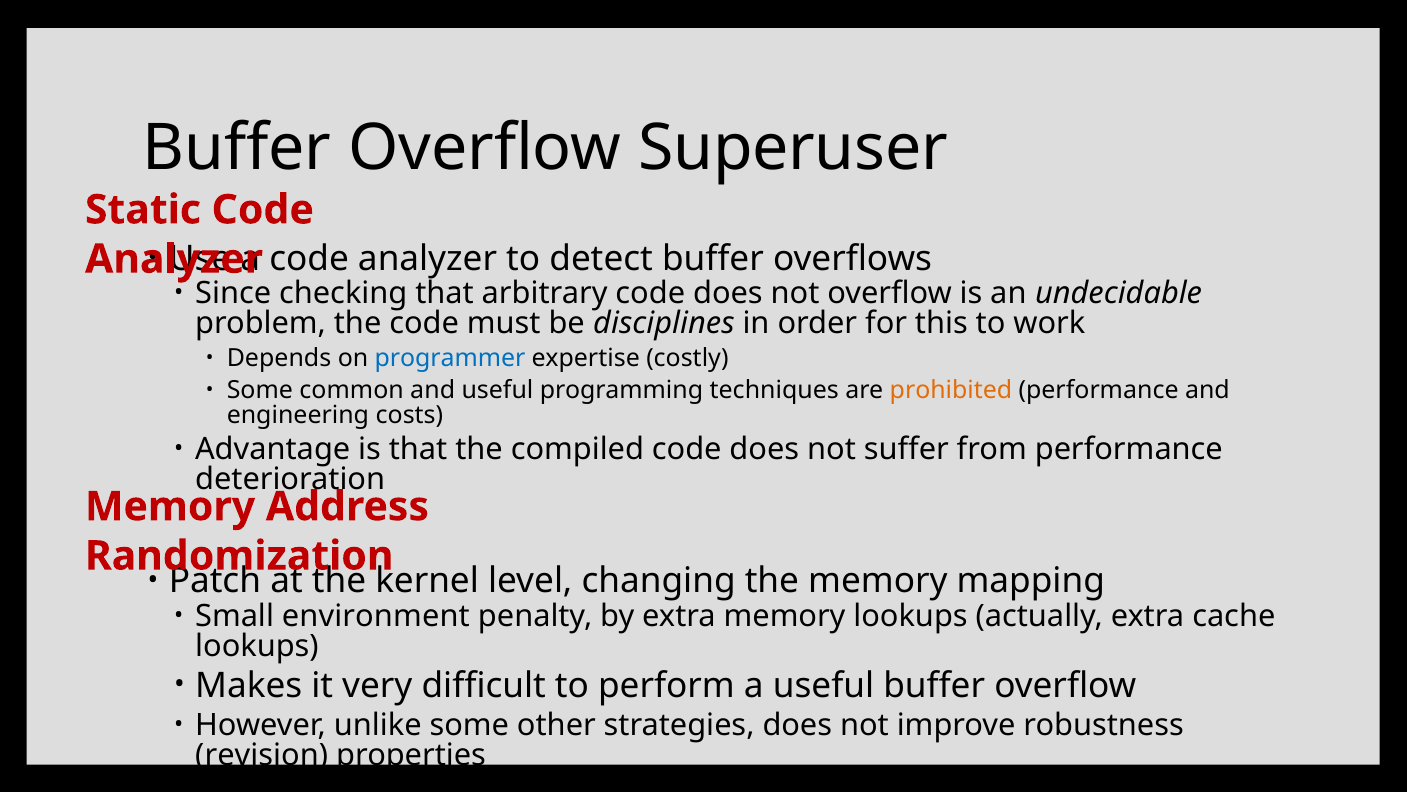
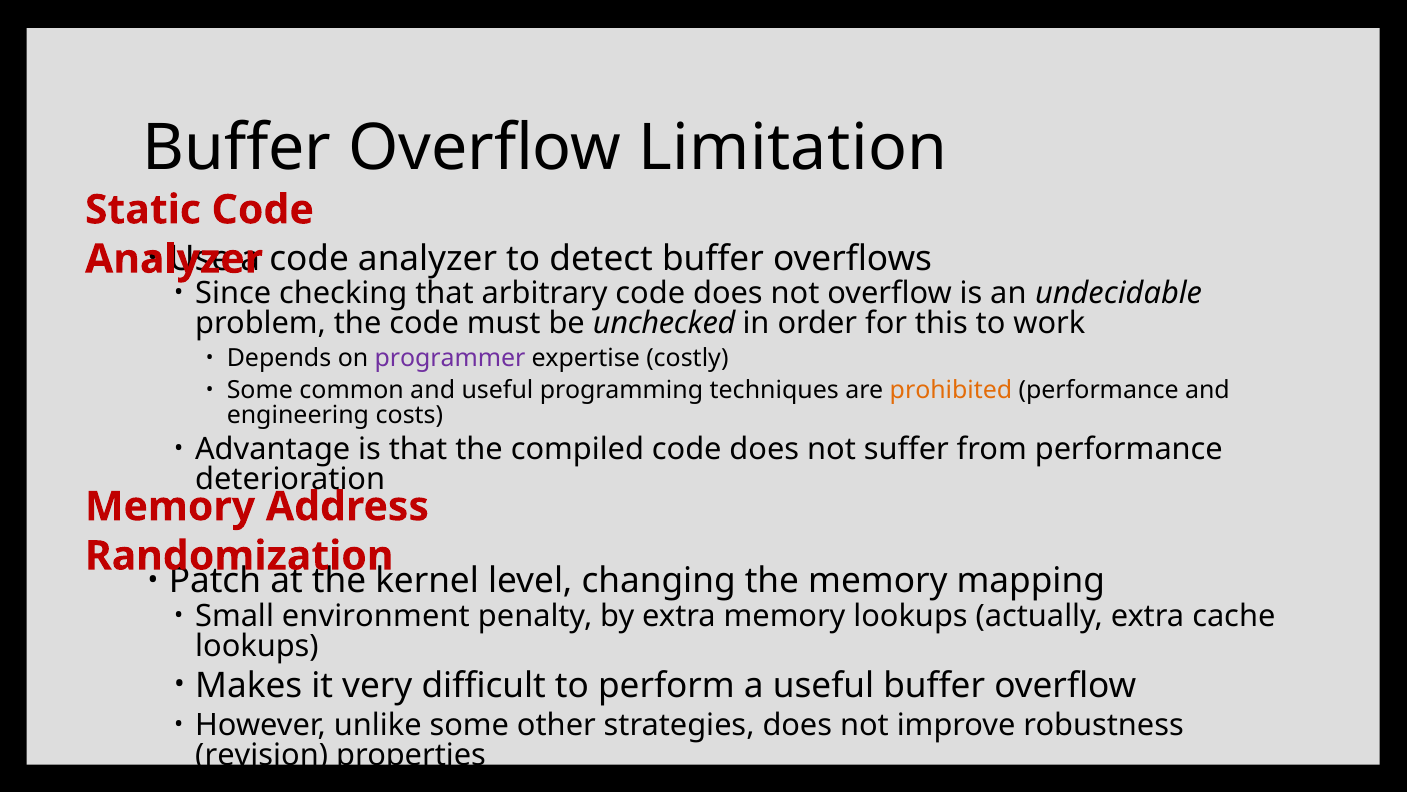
Superuser: Superuser -> Limitation (793, 148)
disciplines: disciplines -> unchecked (664, 323)
programmer colour: blue -> purple (450, 358)
